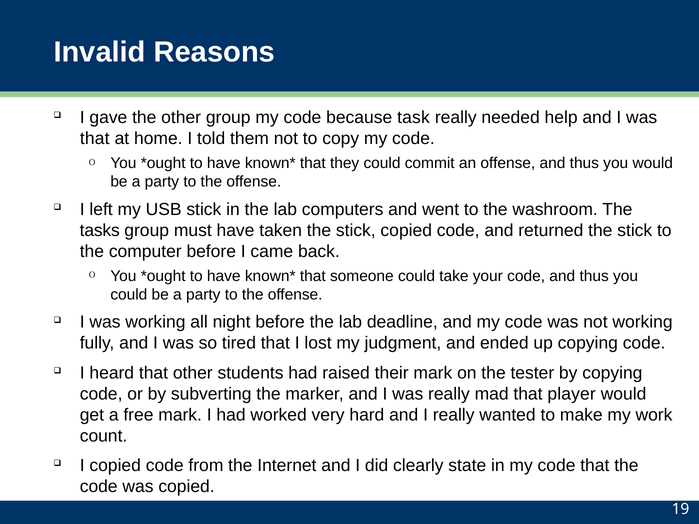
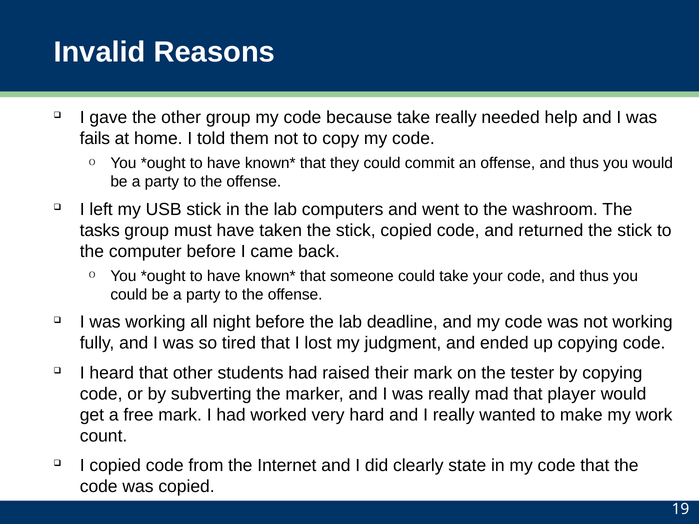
because task: task -> take (414, 118)
that: that -> fails (95, 139)
